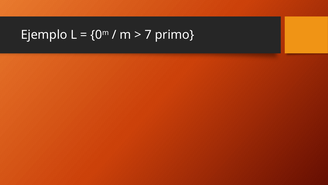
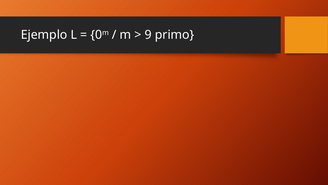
7: 7 -> 9 (148, 35)
